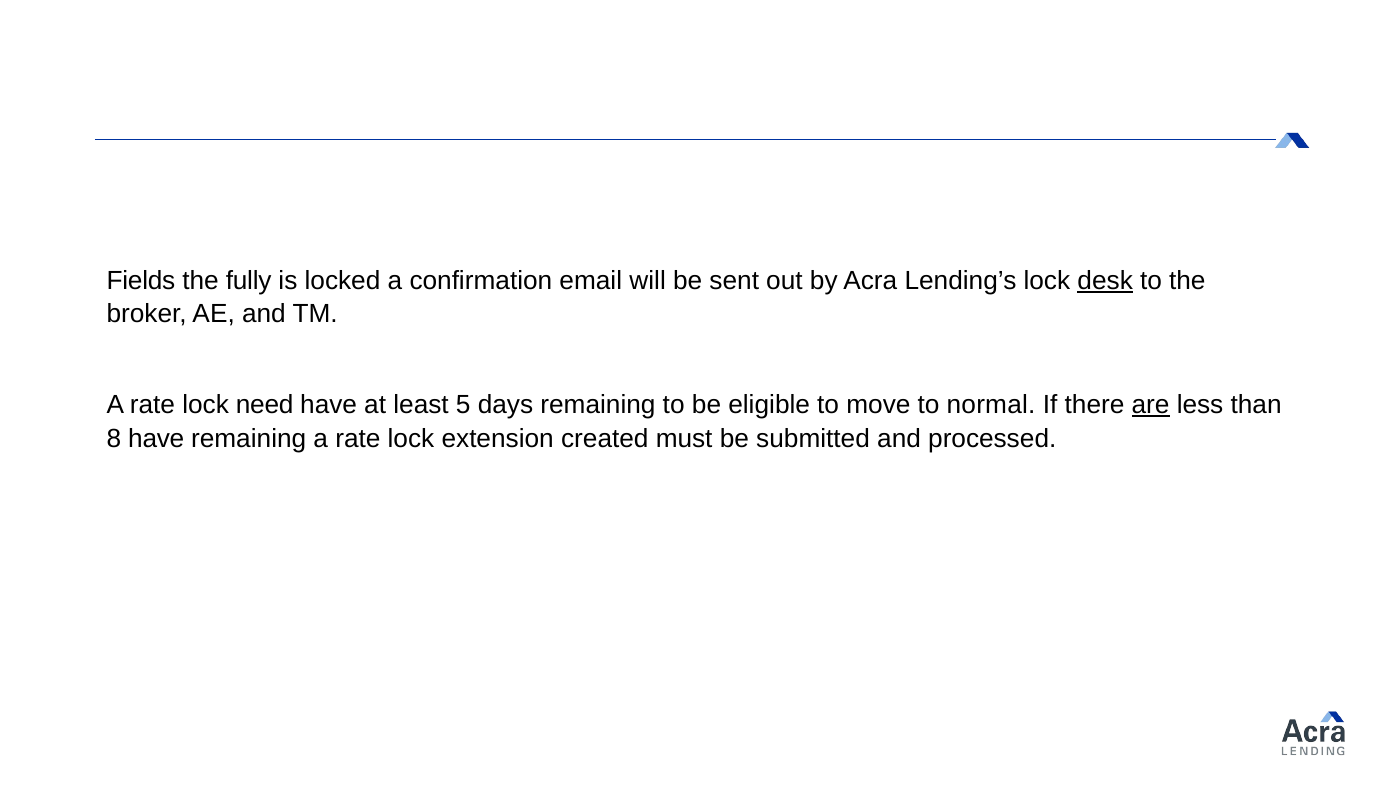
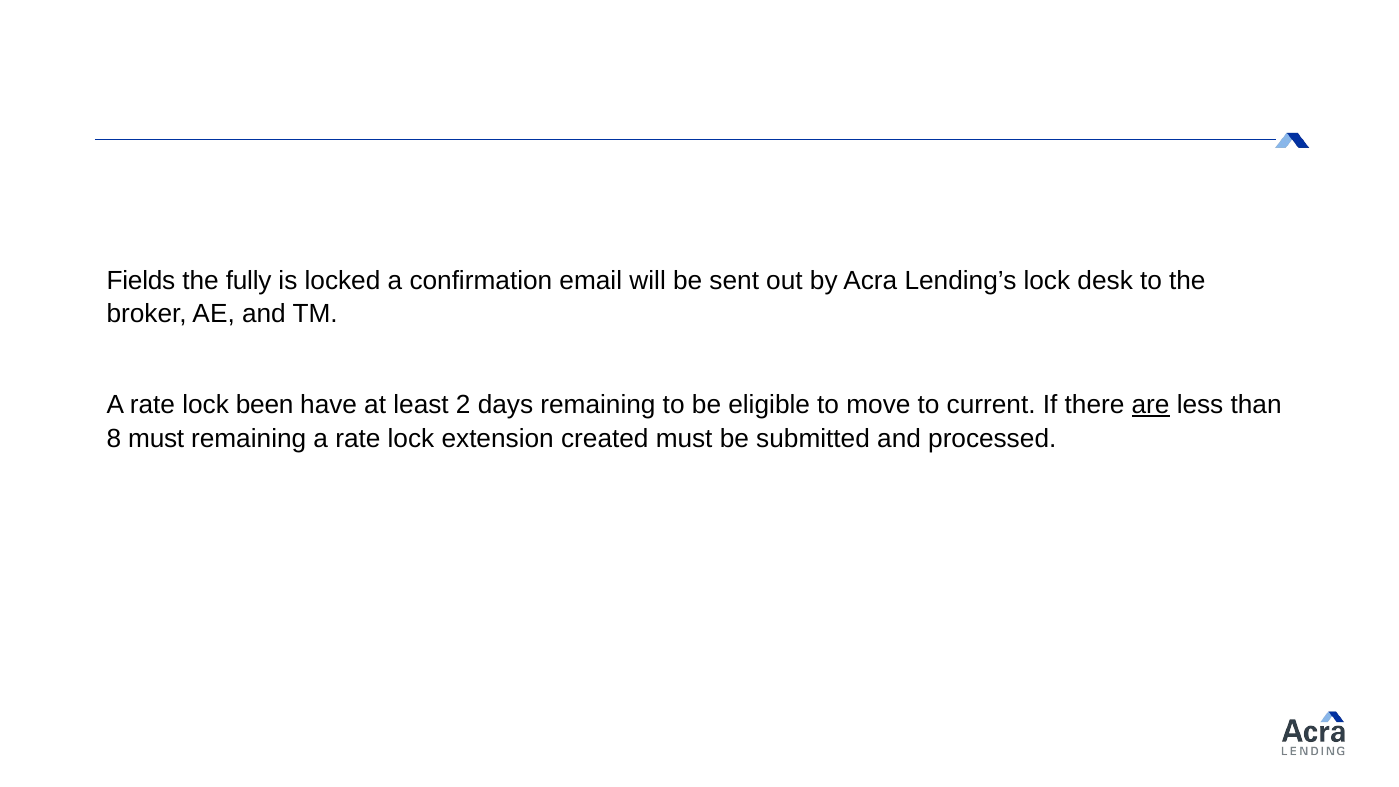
desk underline: present -> none (1105, 280)
need: need -> been (265, 405)
5: 5 -> 2 (463, 405)
normal: normal -> current (991, 405)
8 have: have -> must (156, 438)
